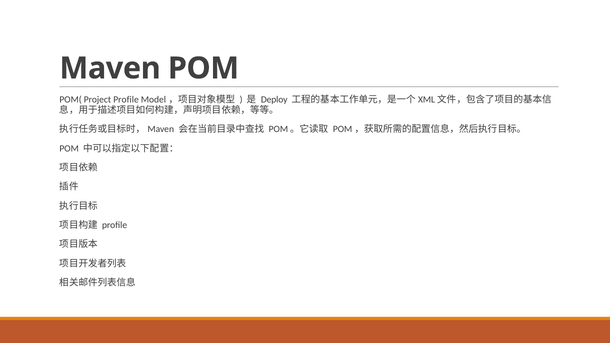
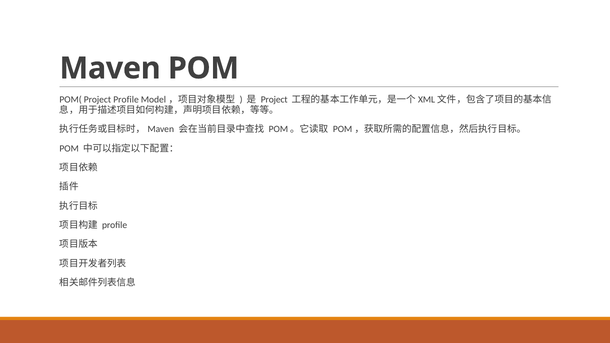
Deploy: Deploy -> Project (274, 100)
